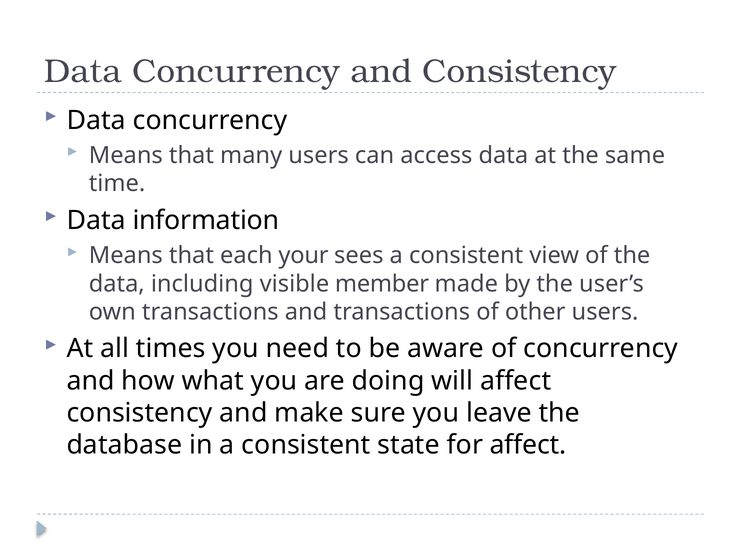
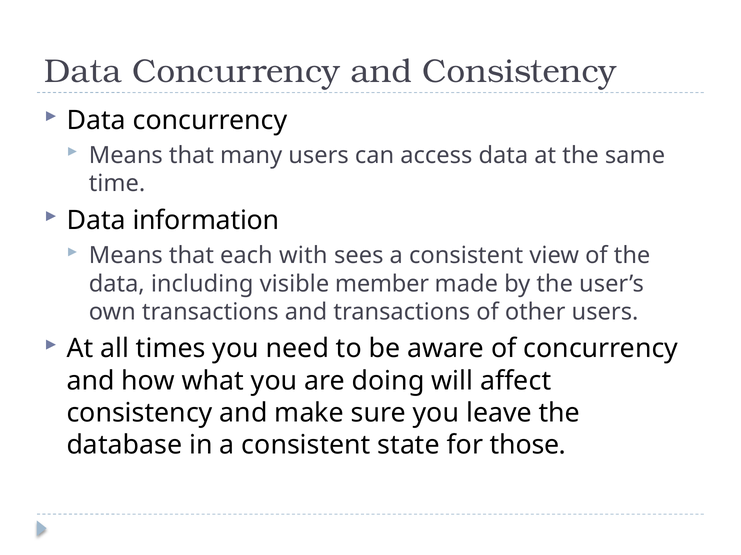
your: your -> with (303, 256)
for affect: affect -> those (528, 445)
